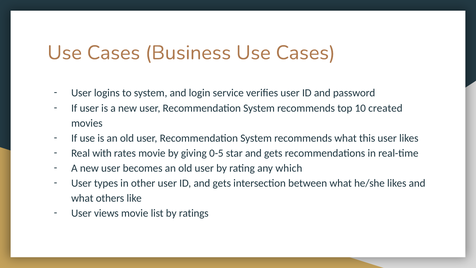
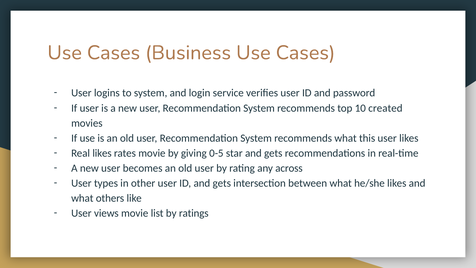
Real with: with -> likes (102, 153)
which: which -> across (289, 168)
